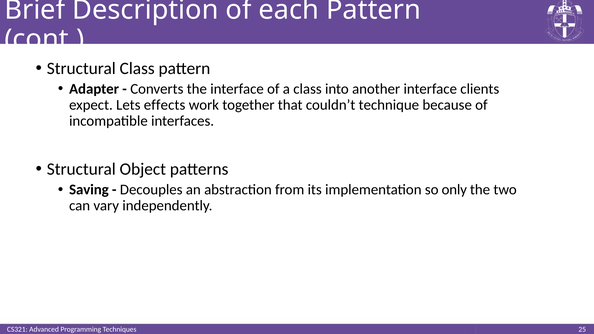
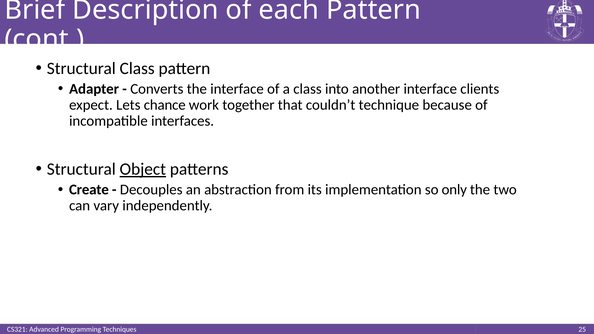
effects: effects -> chance (165, 105)
Object underline: none -> present (143, 169)
Saving: Saving -> Create (89, 190)
